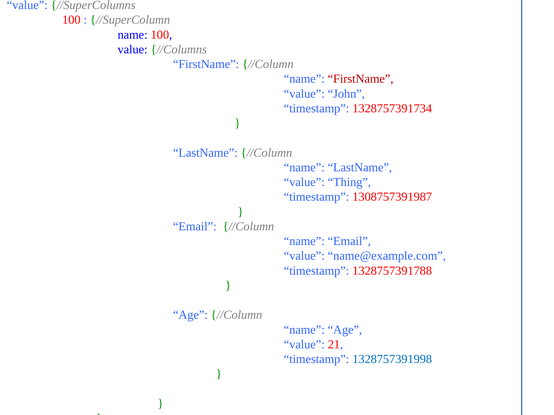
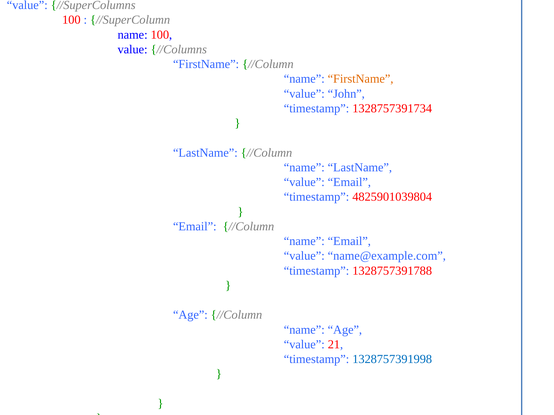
FirstName colour: red -> orange (361, 79)
value Thing: Thing -> Email (349, 182)
1308757391987: 1308757391987 -> 4825901039804 (392, 197)
